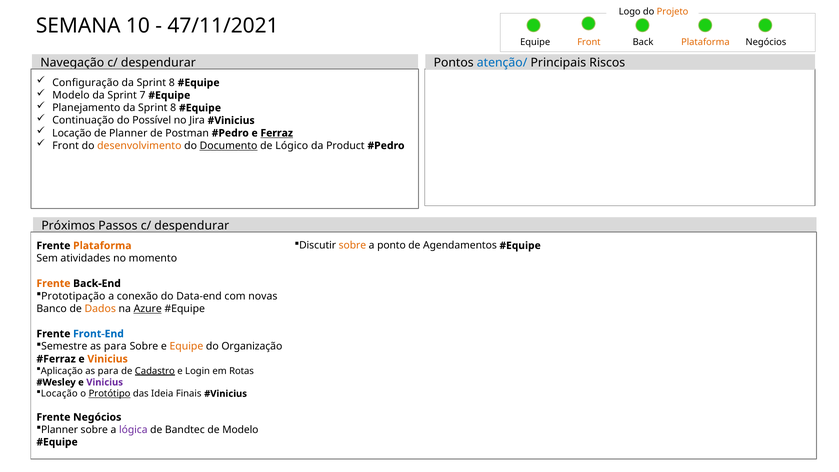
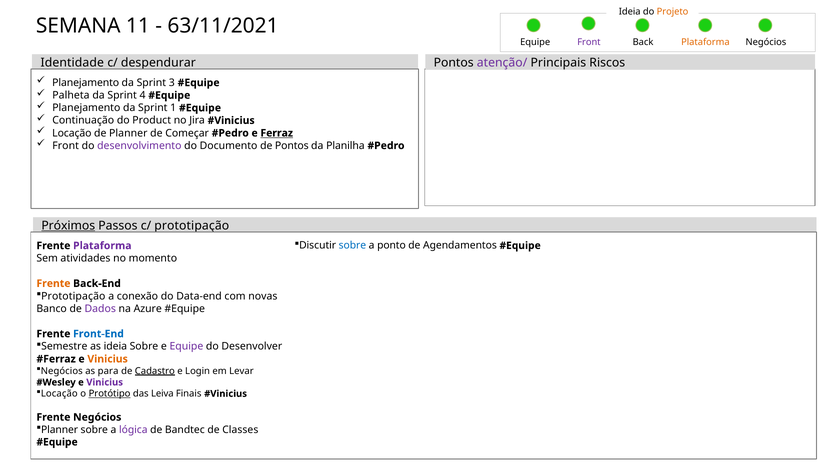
Logo: Logo -> Ideia (630, 11)
10: 10 -> 11 (138, 26)
47/11/2021: 47/11/2021 -> 63/11/2021 (223, 26)
Front colour: orange -> purple (589, 42)
Navegação: Navegação -> Identidade (72, 62)
atenção/ colour: blue -> purple (502, 63)
Configuração: Configuração -> Planejamento (86, 83)
8: 8 -> 3 (172, 83)
Modelo: Modelo -> Palheta (71, 95)
7: 7 -> 4 (143, 95)
Planejamento da Sprint 8: 8 -> 1 (173, 108)
Possível: Possível -> Product (152, 120)
Postman: Postman -> Começar (187, 133)
desenvolvimento colour: orange -> purple (139, 146)
Documento underline: present -> none (229, 146)
de Lógico: Lógico -> Pontos (292, 146)
Product: Product -> Planilha (345, 146)
Próximos underline: none -> present (68, 225)
Passos c/ despendurar: despendurar -> prototipação (192, 225)
sobre colour: orange -> blue (352, 246)
Plataforma colour: orange -> purple (102, 246)
Dados colour: orange -> purple (100, 309)
Azure underline: present -> none (148, 309)
para: para -> ideia (115, 346)
Equipe colour: orange -> purple (186, 346)
Organização: Organização -> Desenvolver (252, 346)
Aplicação: Aplicação -> Negócios (62, 371)
Rotas: Rotas -> Levar (241, 371)
Ideia: Ideia -> Leiva (162, 394)
de Modelo: Modelo -> Classes (240, 430)
